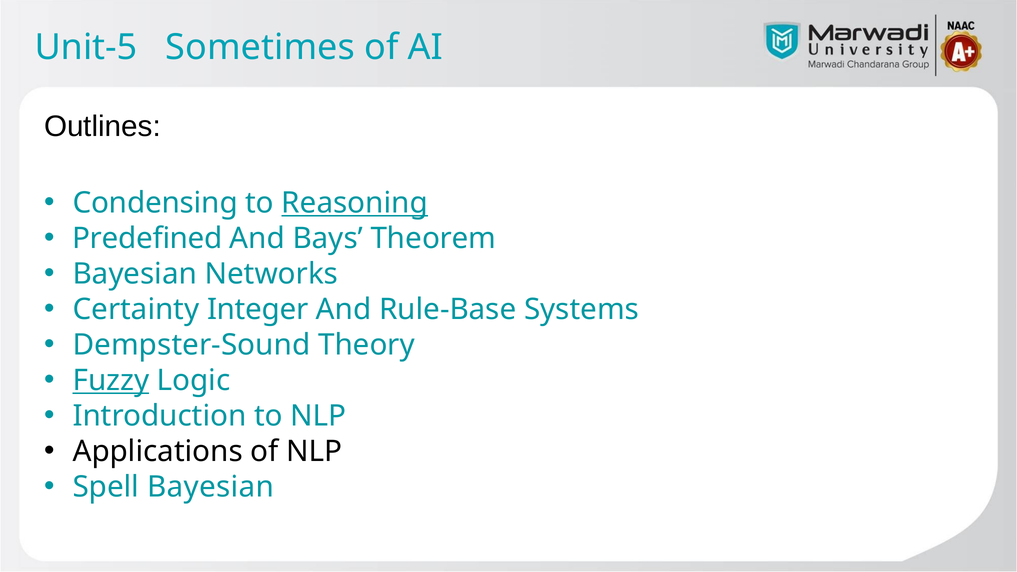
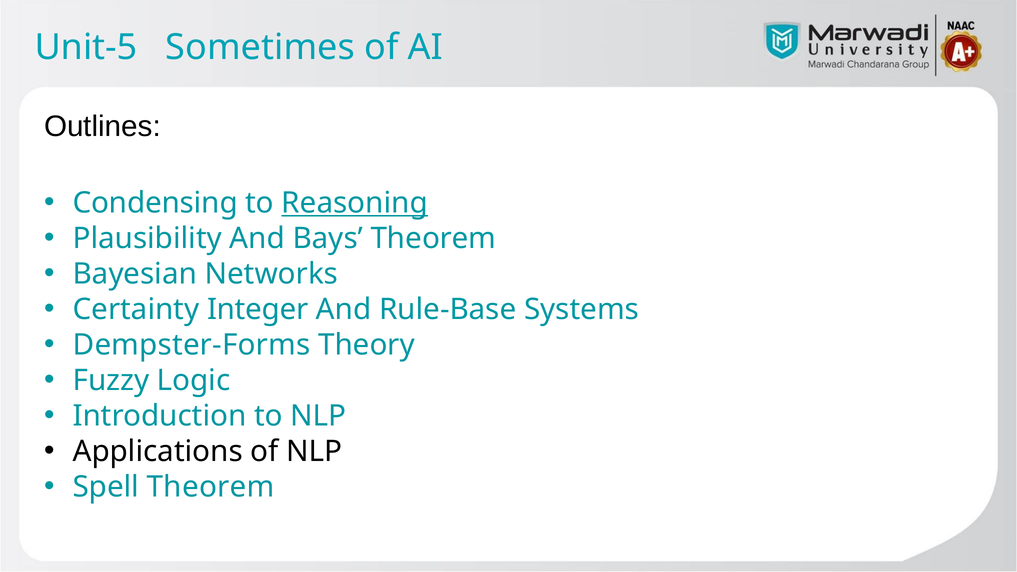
Predefined: Predefined -> Plausibility (147, 238)
Dempster-Sound: Dempster-Sound -> Dempster-Forms (191, 345)
Fuzzy underline: present -> none (111, 381)
Spell Bayesian: Bayesian -> Theorem (211, 487)
